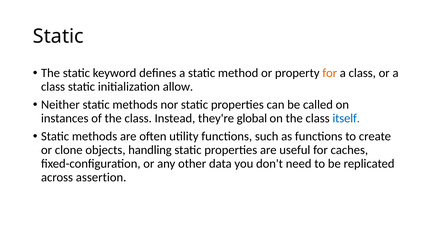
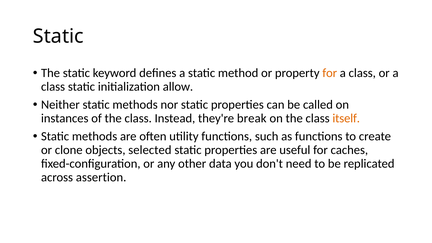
global: global -> break (252, 118)
itself colour: blue -> orange (346, 118)
handling: handling -> selected (150, 150)
